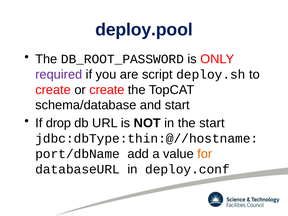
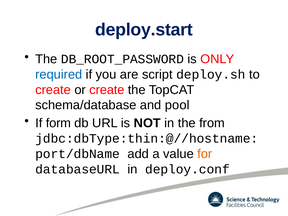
deploy.pool: deploy.pool -> deploy.start (144, 30)
required colour: purple -> blue (59, 74)
and start: start -> pool (177, 105)
drop: drop -> form (58, 123)
the start: start -> from (212, 123)
